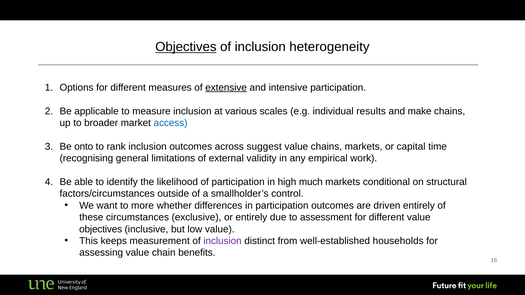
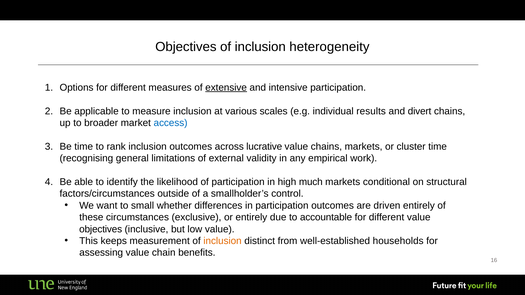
Objectives underline: present -> none (186, 47)
make: make -> divert (420, 111)
Be onto: onto -> time (84, 147)
suggest: suggest -> lucrative (264, 147)
capital: capital -> cluster (411, 147)
more: more -> small (143, 206)
assessment: assessment -> accountable (326, 218)
inclusion colour: purple -> orange (223, 241)
